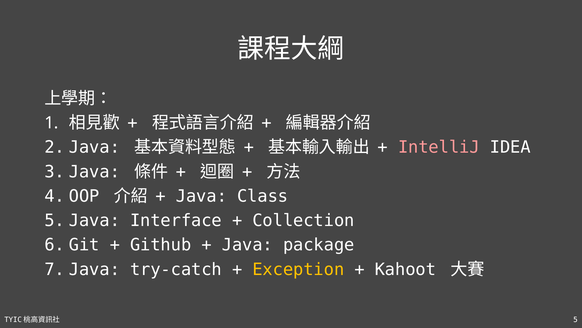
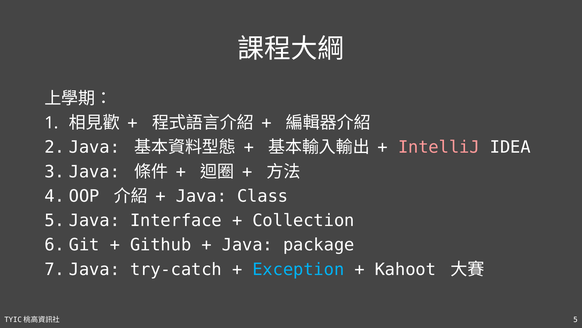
Exception colour: yellow -> light blue (298, 269)
